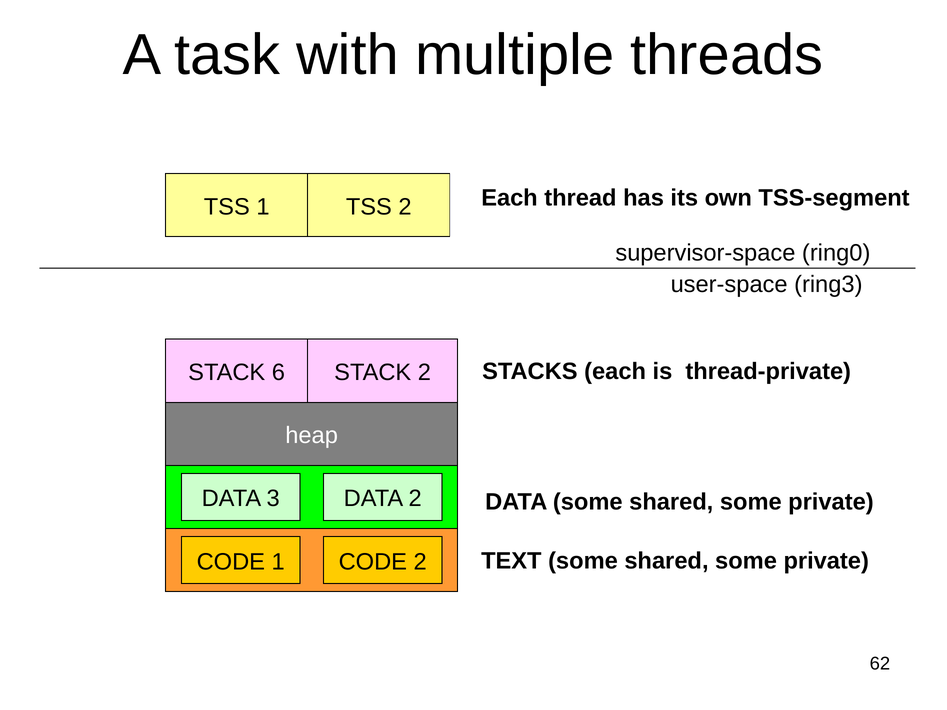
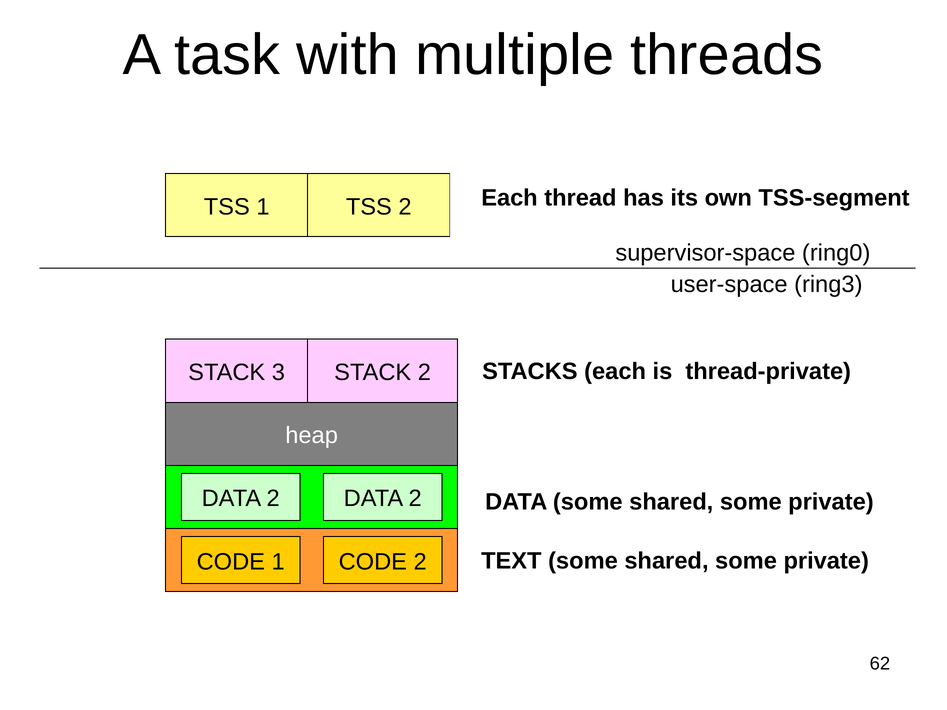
6: 6 -> 3 (278, 373)
3: 3 -> 2 (273, 499)
